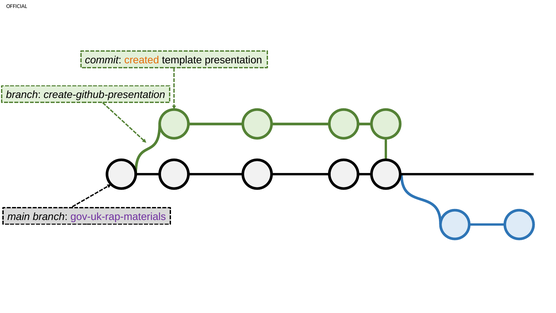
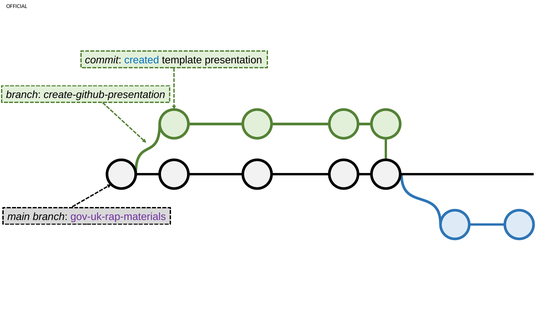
created colour: orange -> blue (142, 60)
